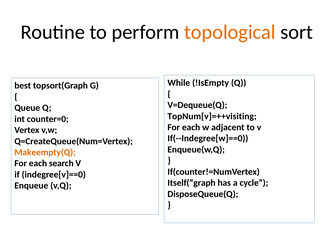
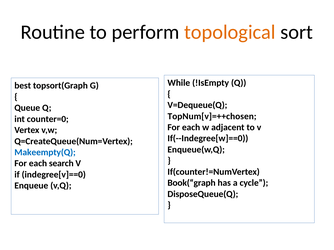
TopNum[v]=++visiting: TopNum[v]=++visiting -> TopNum[v]=++chosen (212, 116)
Makeempty(Q colour: orange -> blue (45, 153)
Itself(“graph: Itself(“graph -> Book(“graph (192, 183)
